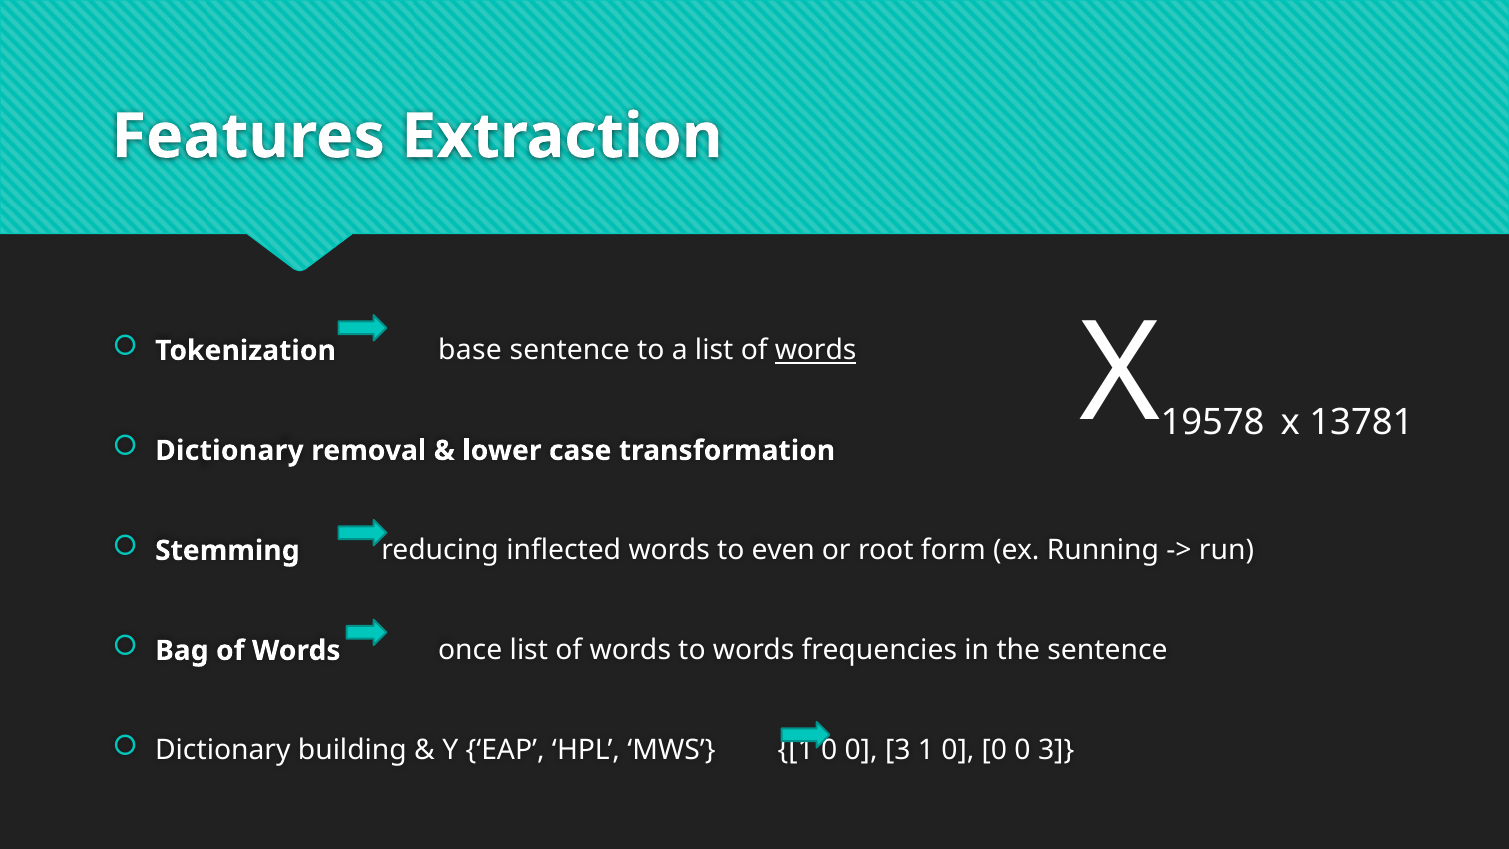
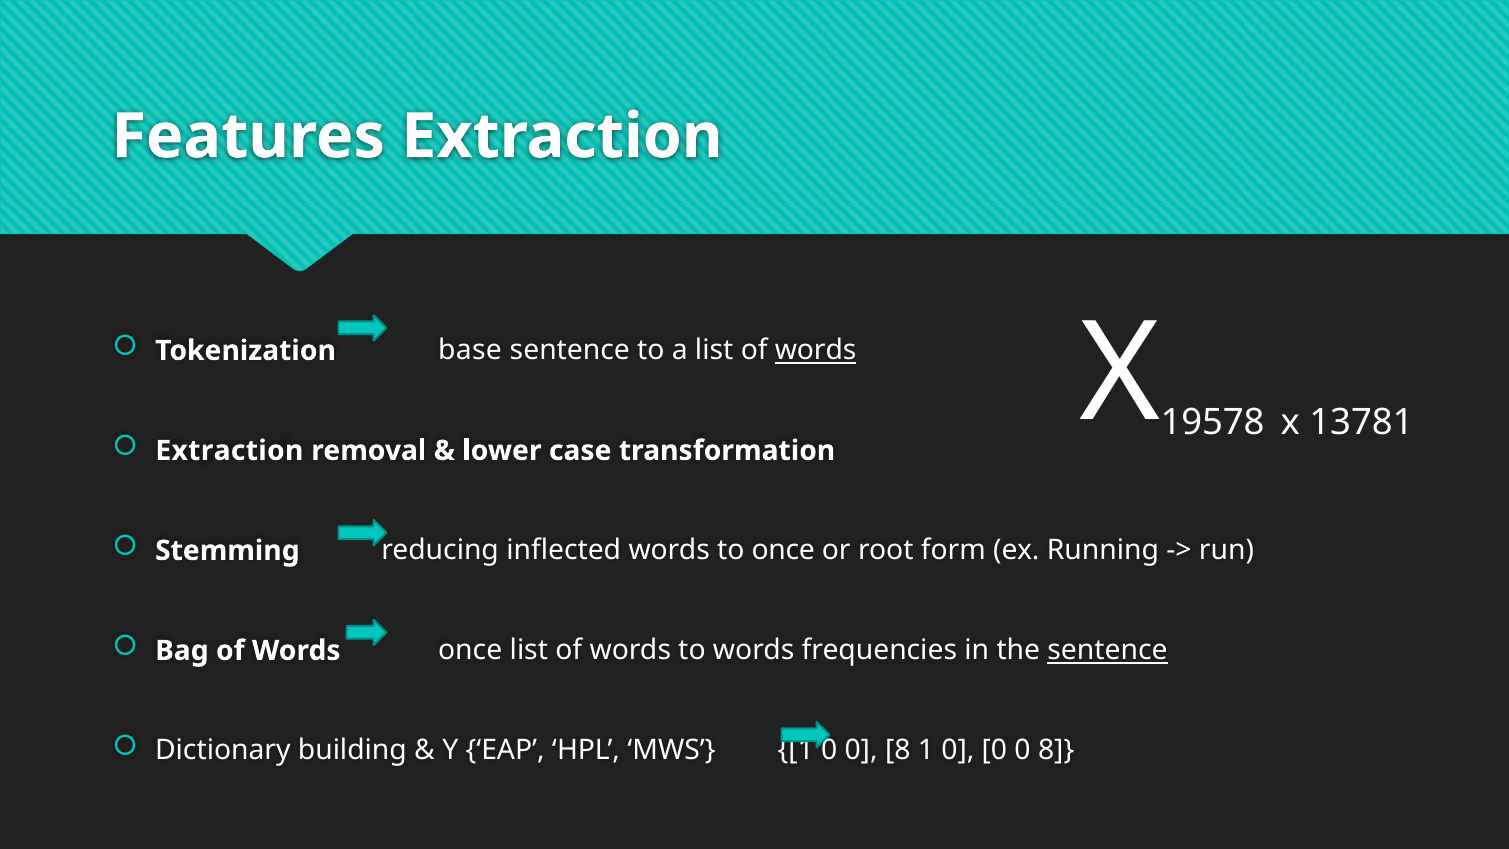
Dictionary: Dictionary -> Extraction (229, 451)
to even: even -> once (783, 551)
sentence underline: none -> present (1107, 651)
3: 3 -> 8 (898, 750)
0 0 0 3: 3 -> 8 (1056, 750)
